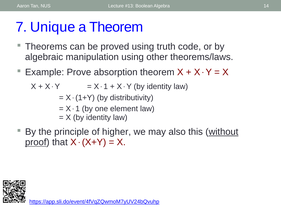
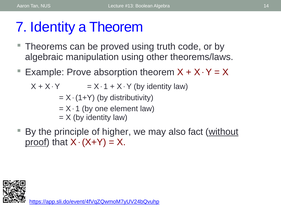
7 Unique: Unique -> Identity (53, 27)
this: this -> fact (196, 132)
